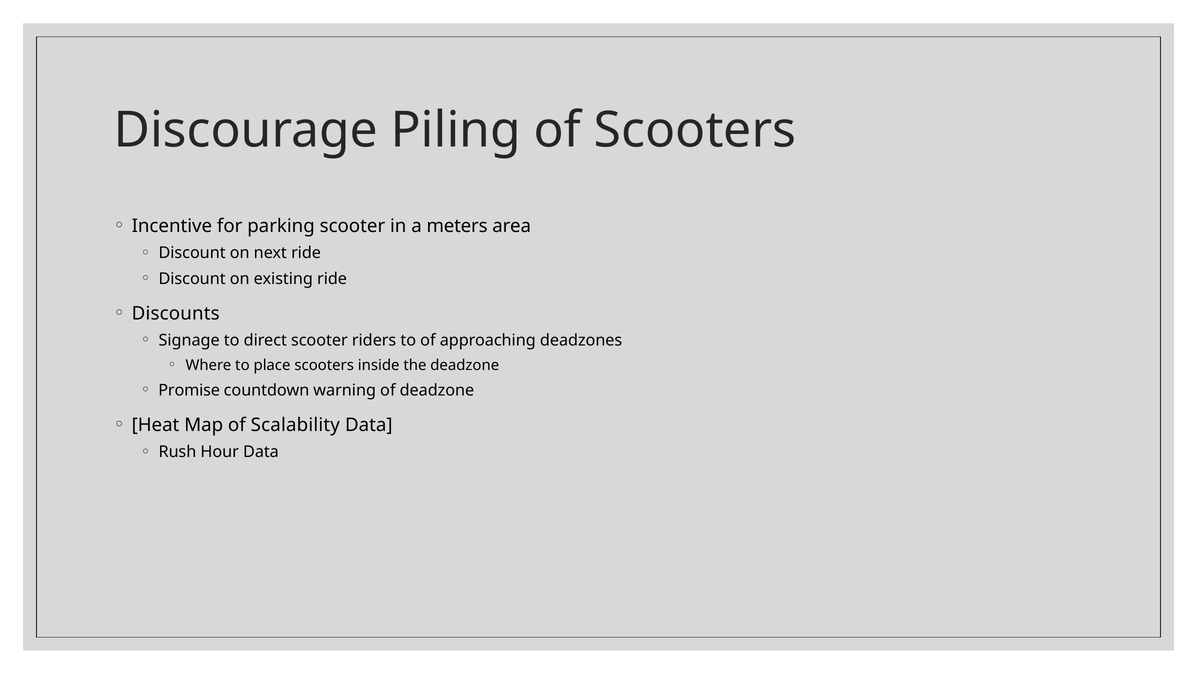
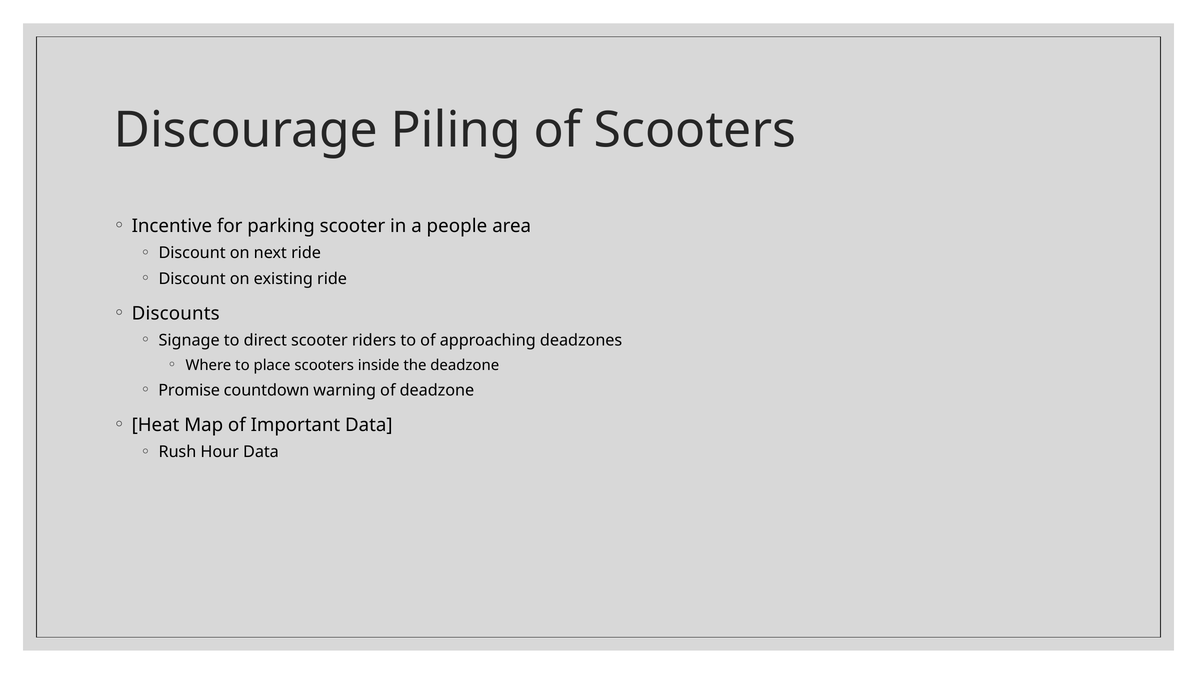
meters: meters -> people (457, 226)
Scalability: Scalability -> Important (295, 424)
